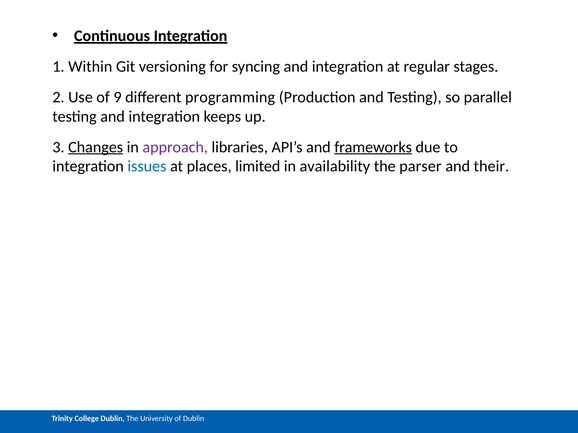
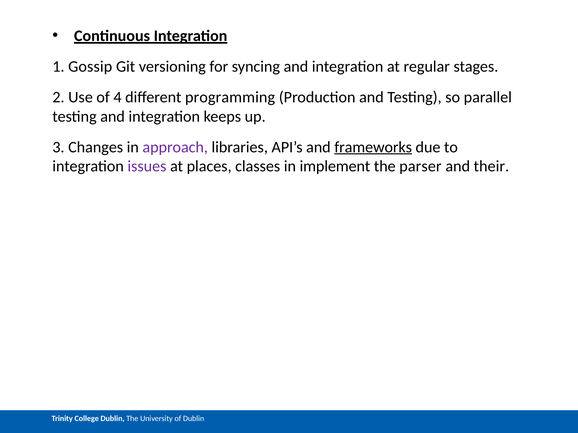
Within: Within -> Gossip (90, 67)
9: 9 -> 4 (117, 97)
Changes underline: present -> none (96, 147)
issues colour: blue -> purple (147, 166)
limited: limited -> classes (258, 166)
availability: availability -> implement (335, 166)
